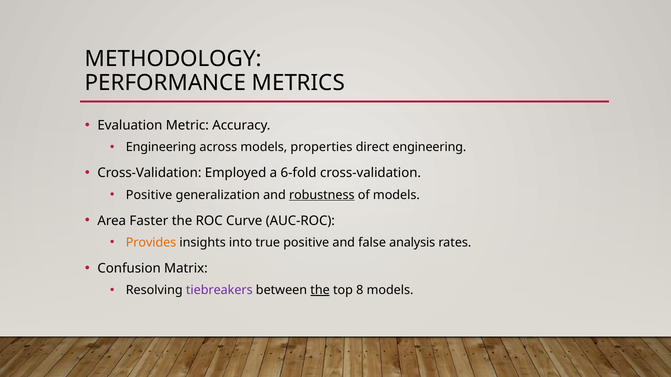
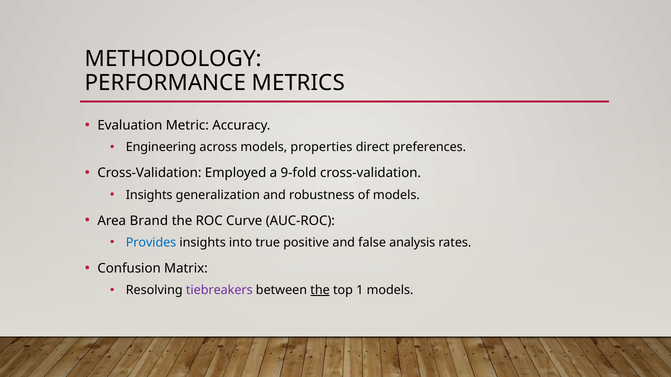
direct engineering: engineering -> preferences (429, 147)
6-fold: 6-fold -> 9-fold (299, 173)
Positive: Positive -> Insights (149, 195)
robustness underline: present -> none (322, 195)
Faster: Faster -> Brand (149, 221)
Provides colour: orange -> blue (151, 243)
8: 8 -> 1 (360, 291)
